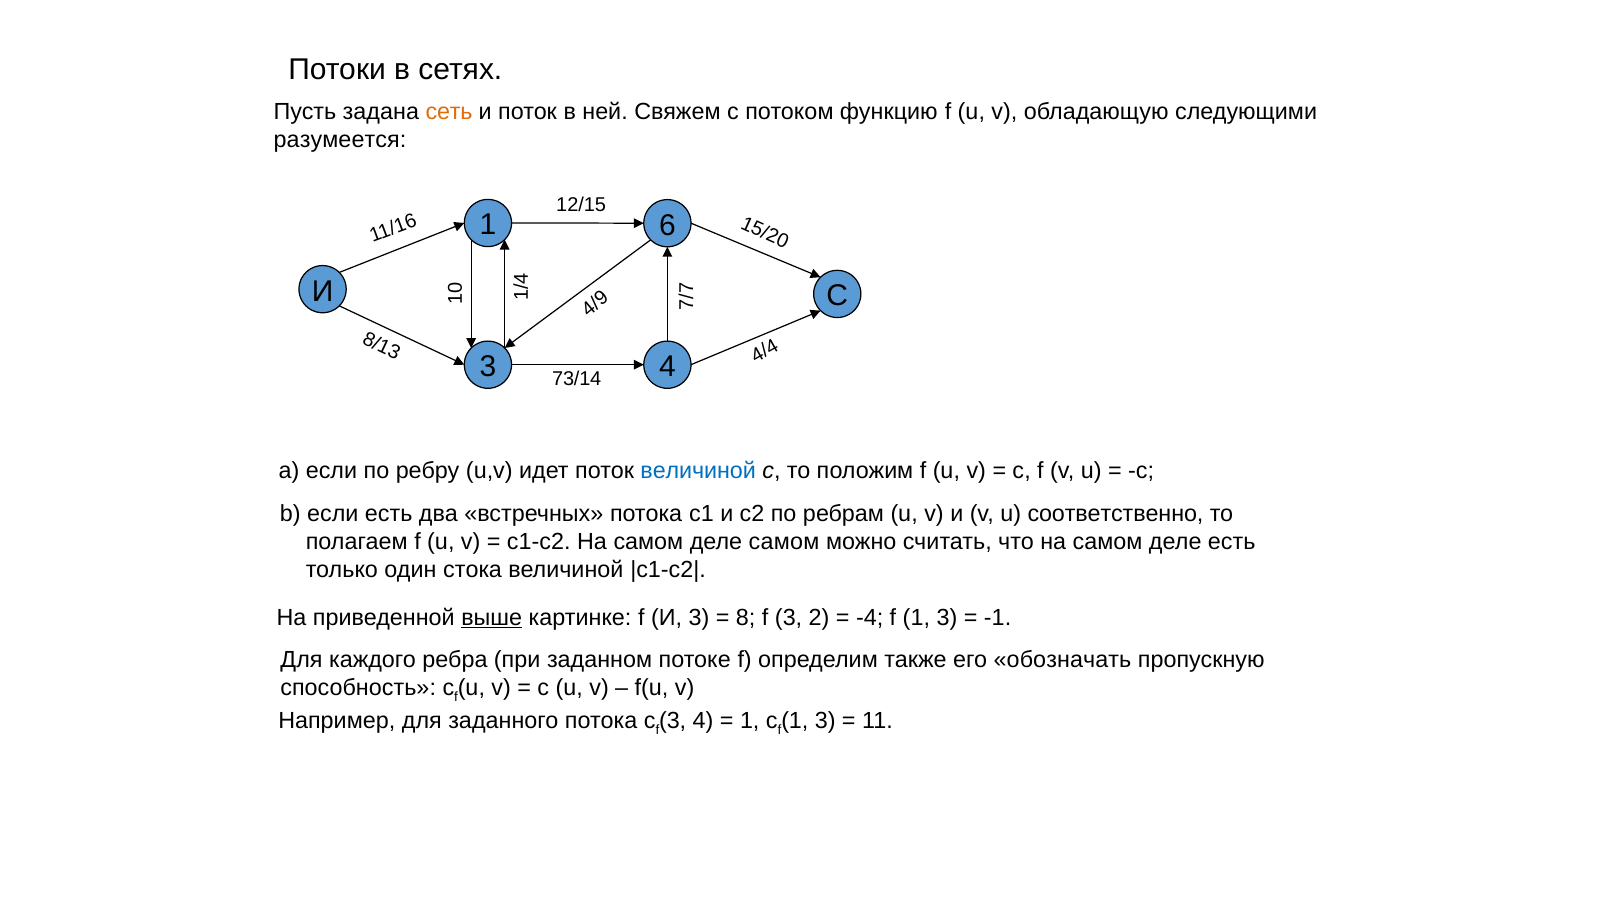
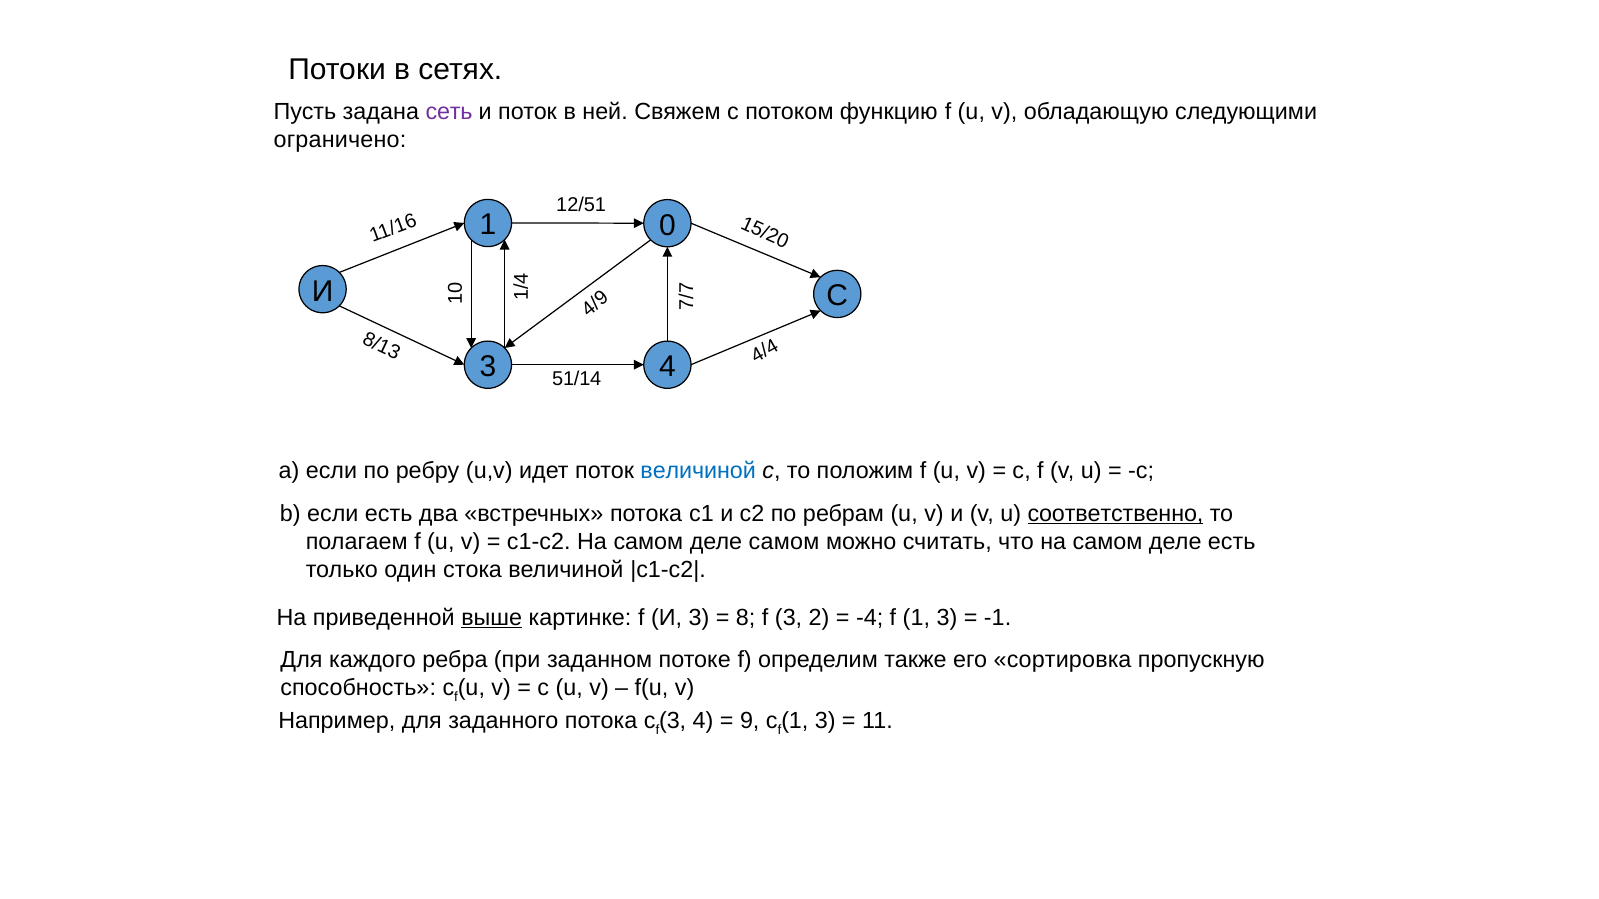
сеть colour: orange -> purple (449, 112)
разумеется: разумеется -> ограничено (340, 140)
12/15: 12/15 -> 12/51 (581, 205)
6: 6 -> 0 (667, 225)
73/14: 73/14 -> 51/14 (577, 379)
соответственно underline: none -> present (1115, 514)
обозначать: обозначать -> сортировка (1062, 660)
1: 1 -> 9 (750, 721)
